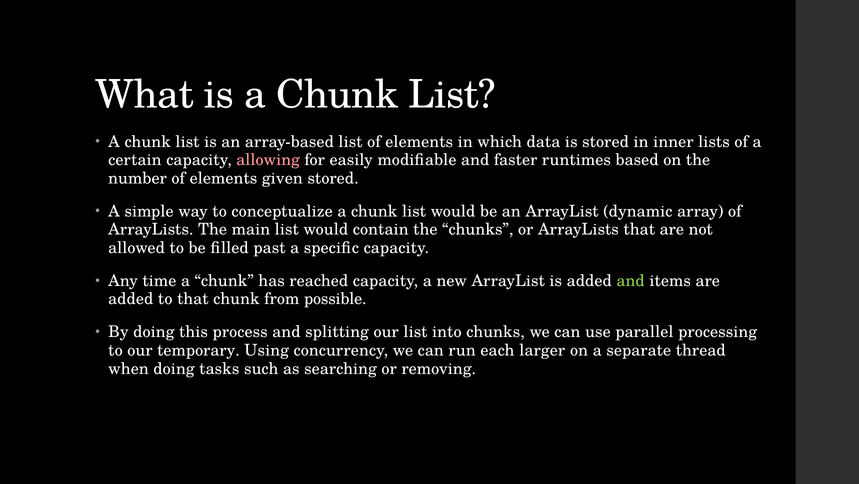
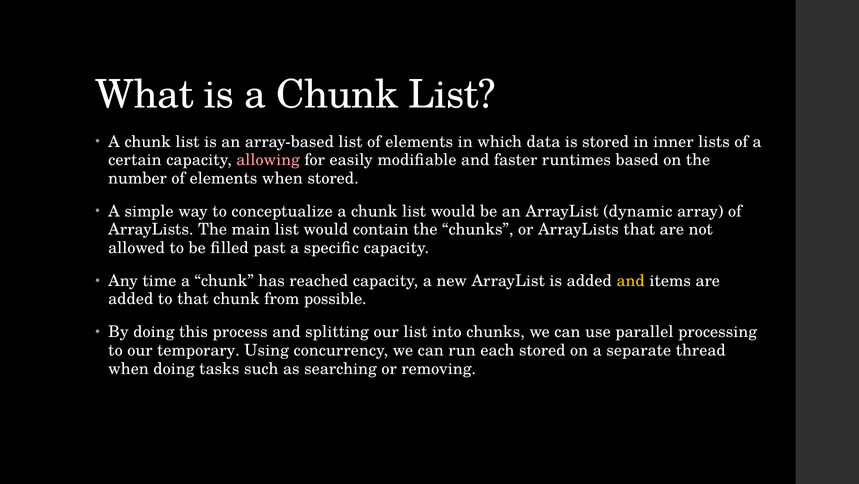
elements given: given -> when (282, 178)
and colour: light green -> yellow (631, 280)
each larger: larger -> stored (542, 350)
